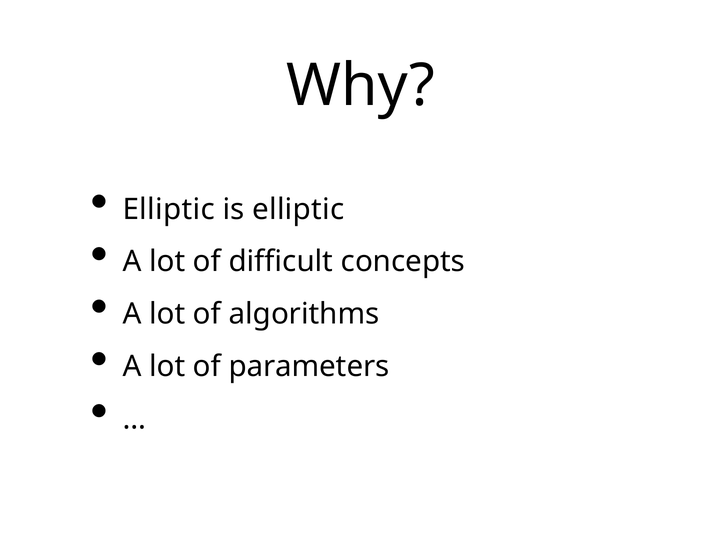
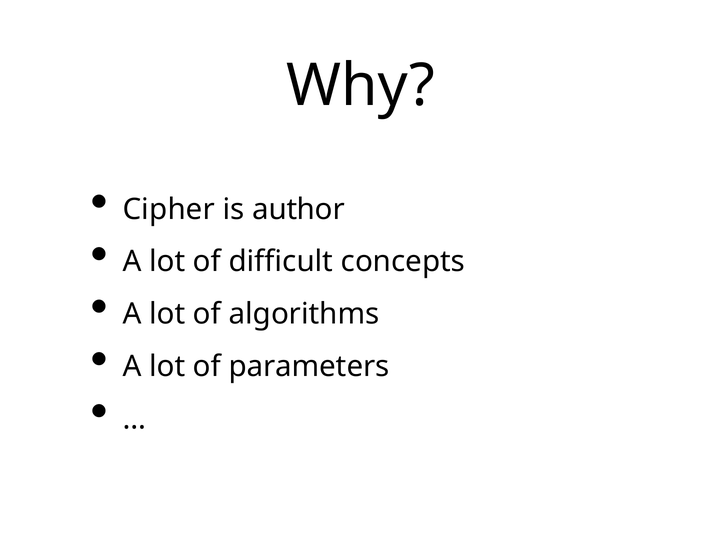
Elliptic: Elliptic -> Cipher (169, 209)
is elliptic: elliptic -> author (299, 209)
